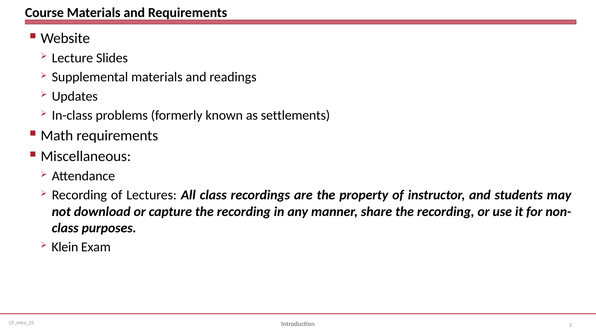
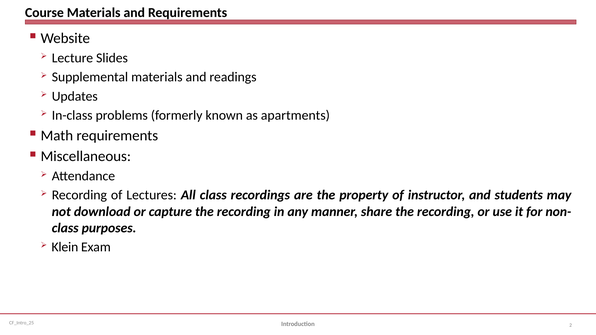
settlements: settlements -> apartments (295, 115)
